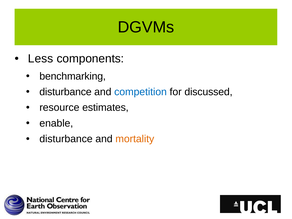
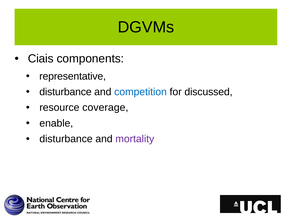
Less: Less -> Ciais (41, 59)
benchmarking: benchmarking -> representative (73, 76)
estimates: estimates -> coverage (105, 108)
mortality colour: orange -> purple (135, 139)
